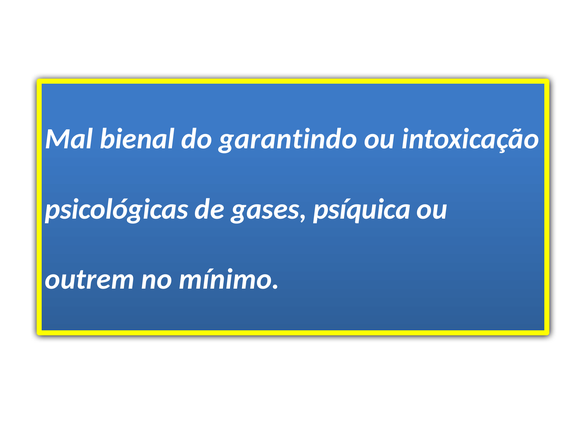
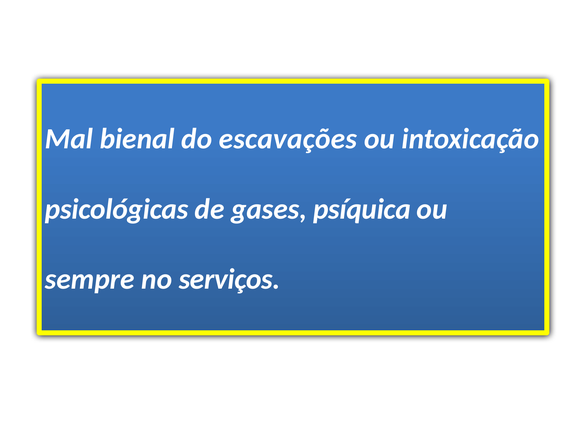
garantindo: garantindo -> escavações (288, 139)
outrem: outrem -> sempre (90, 280)
mínimo: mínimo -> serviços (230, 280)
